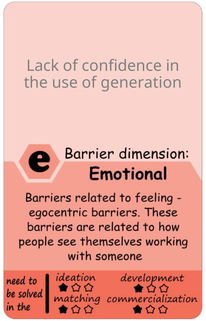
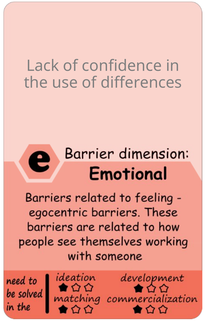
generation: generation -> differences (141, 82)
